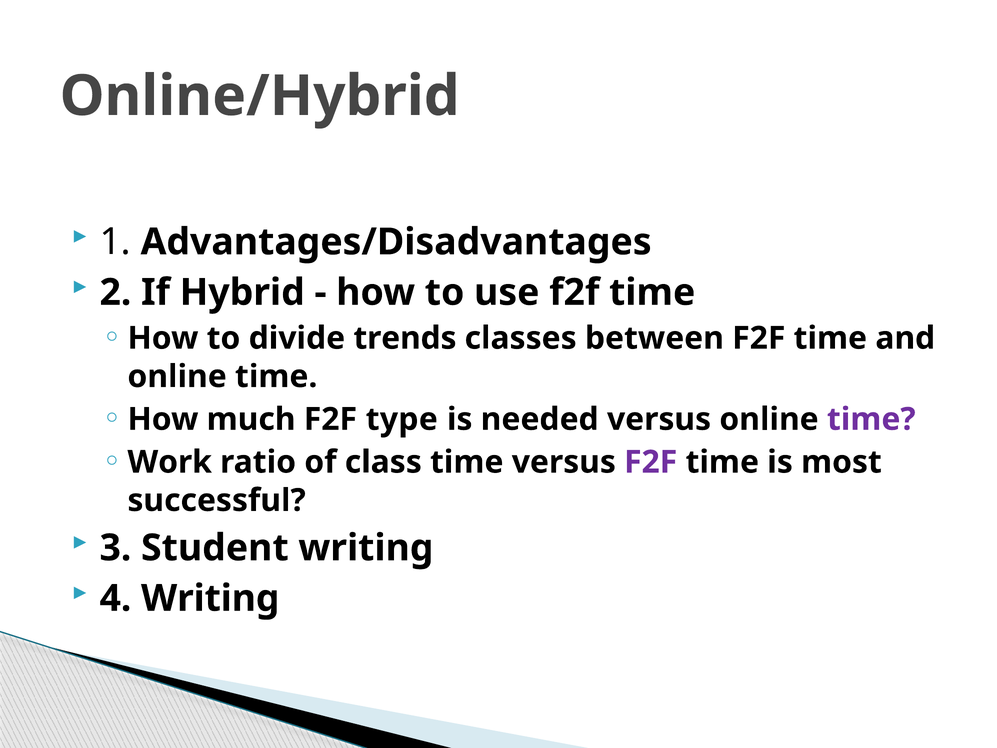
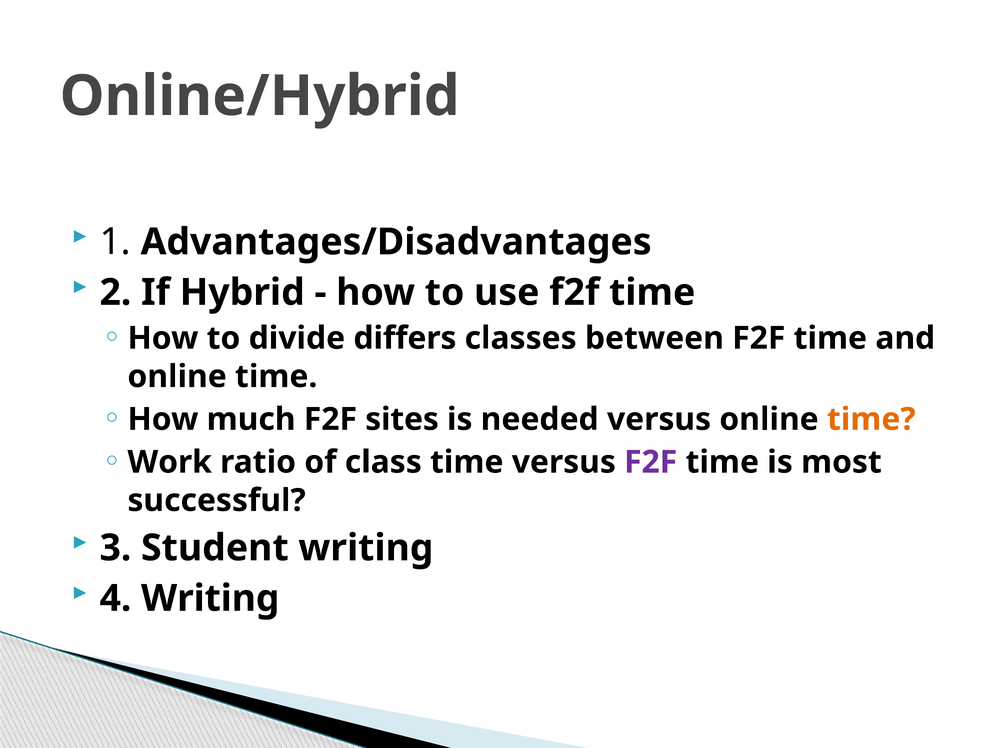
trends: trends -> differs (405, 338)
type: type -> sites (402, 419)
time colour: purple -> orange (871, 419)
